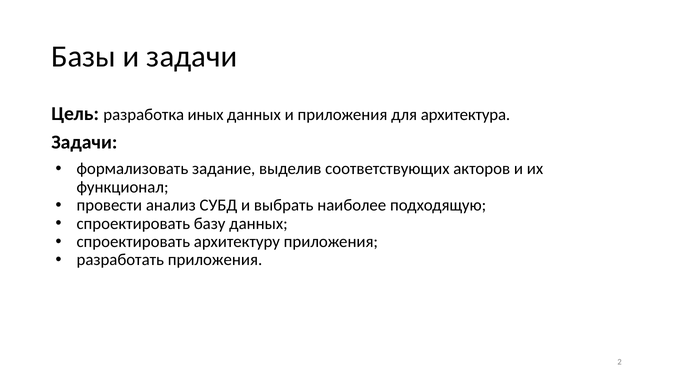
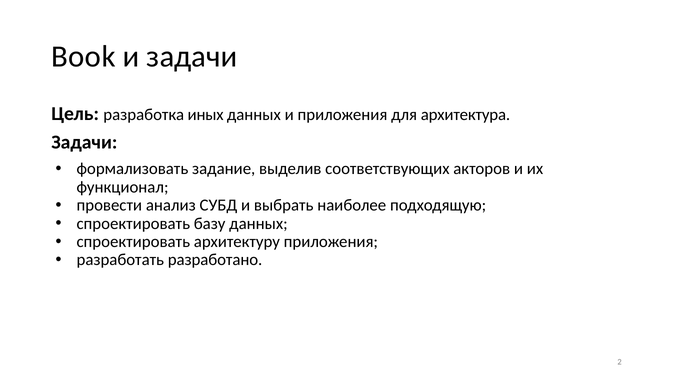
Базы: Базы -> Book (83, 57)
разработать приложения: приложения -> разработано (215, 260)
